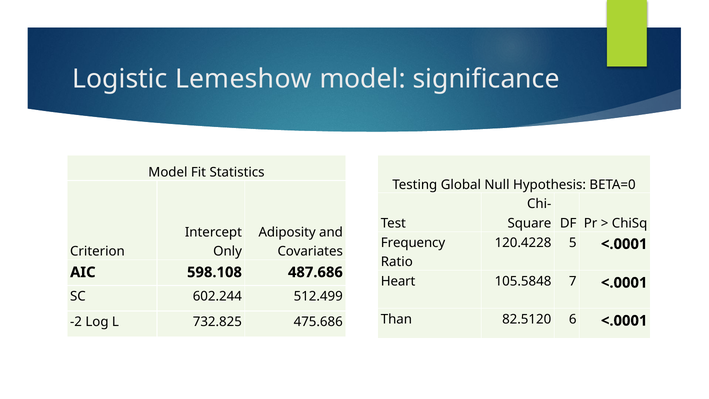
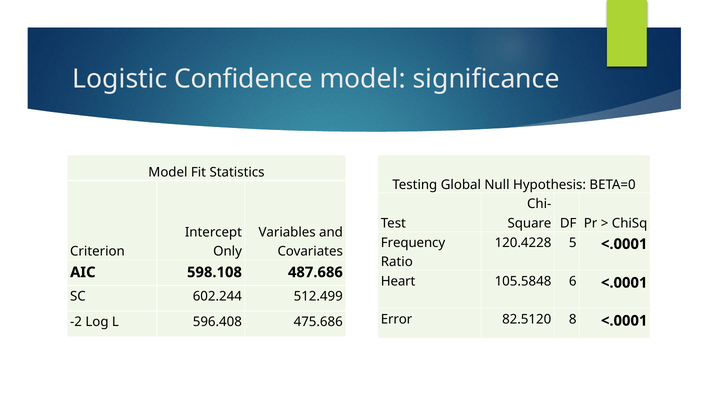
Lemeshow: Lemeshow -> Confidence (244, 79)
Adiposity: Adiposity -> Variables (287, 232)
7: 7 -> 6 (573, 281)
Than: Than -> Error (396, 319)
6: 6 -> 8 (573, 319)
732.825: 732.825 -> 596.408 (217, 322)
